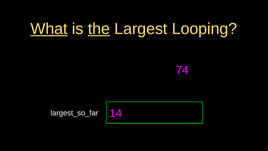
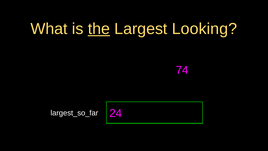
What underline: present -> none (49, 29)
Looping: Looping -> Looking (204, 29)
14: 14 -> 24 (116, 113)
